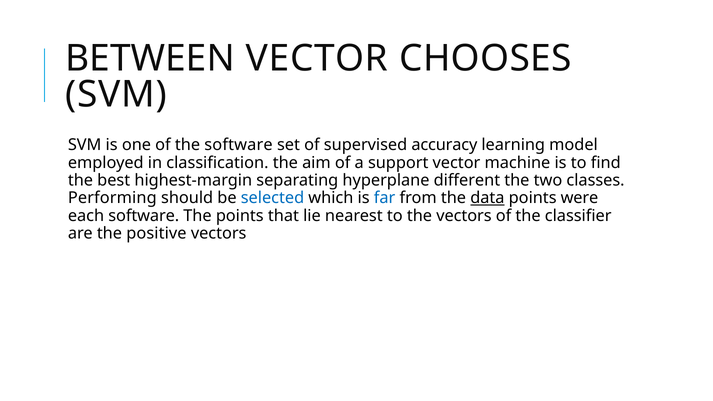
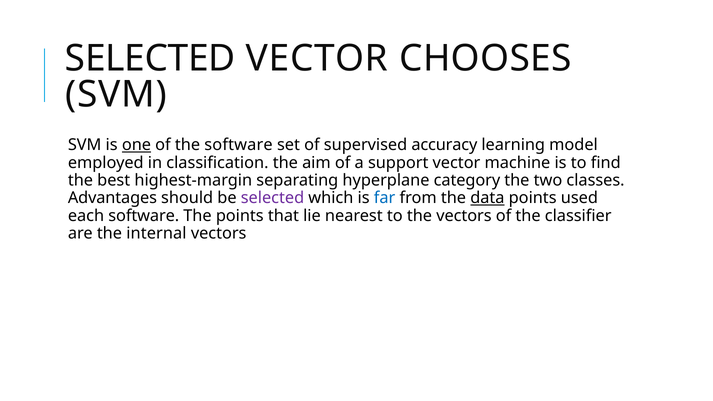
BETWEEN: BETWEEN -> SELECTED (150, 59)
one underline: none -> present (136, 145)
different: different -> category (467, 180)
Performing: Performing -> Advantages (112, 198)
selected colour: blue -> purple (272, 198)
were: were -> used (579, 198)
positive: positive -> internal (156, 233)
